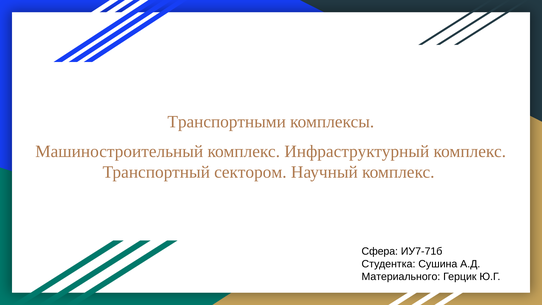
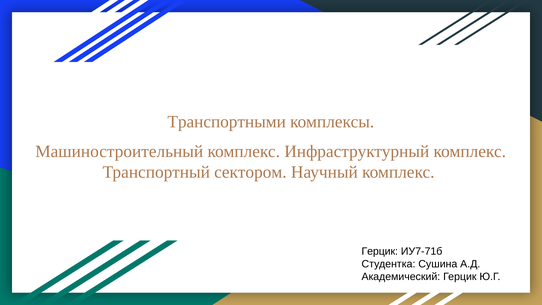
Сфера: Сфера -> Герцик (380, 251)
Материального: Материального -> Академический (401, 277)
